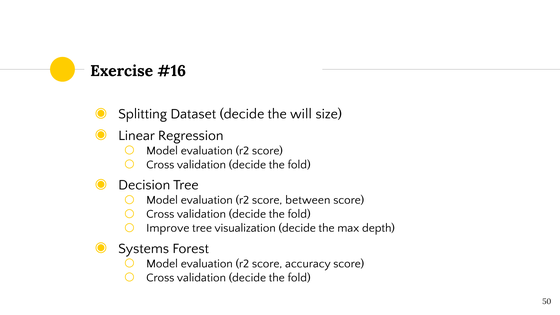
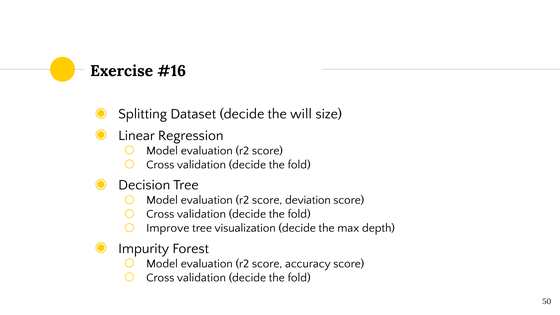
between: between -> deviation (308, 200)
Systems: Systems -> Impurity (144, 248)
